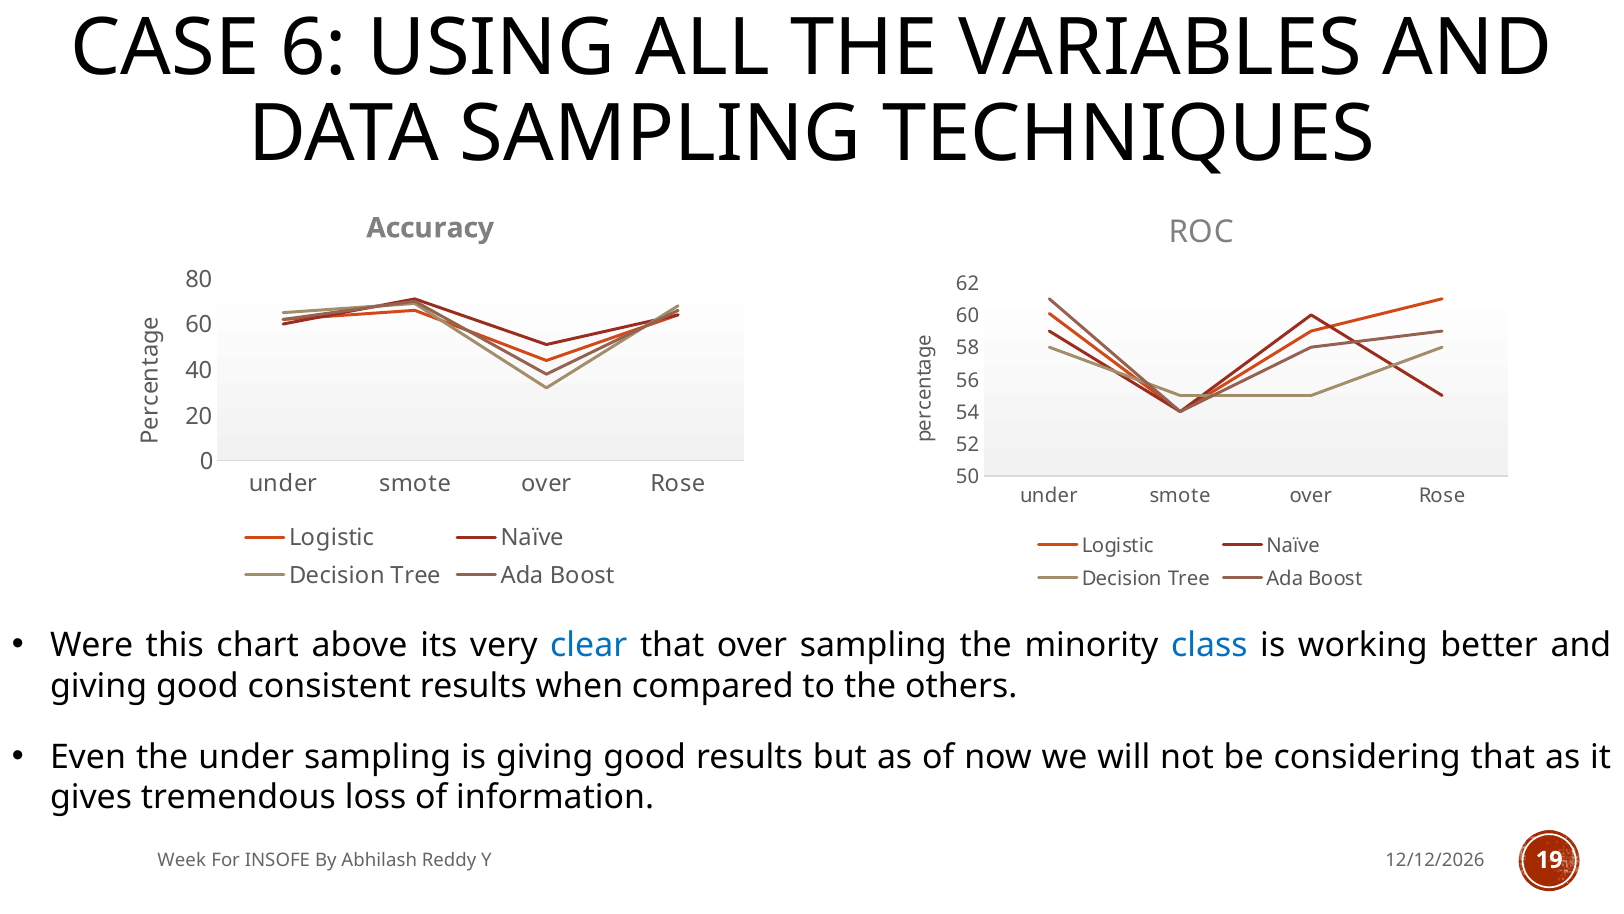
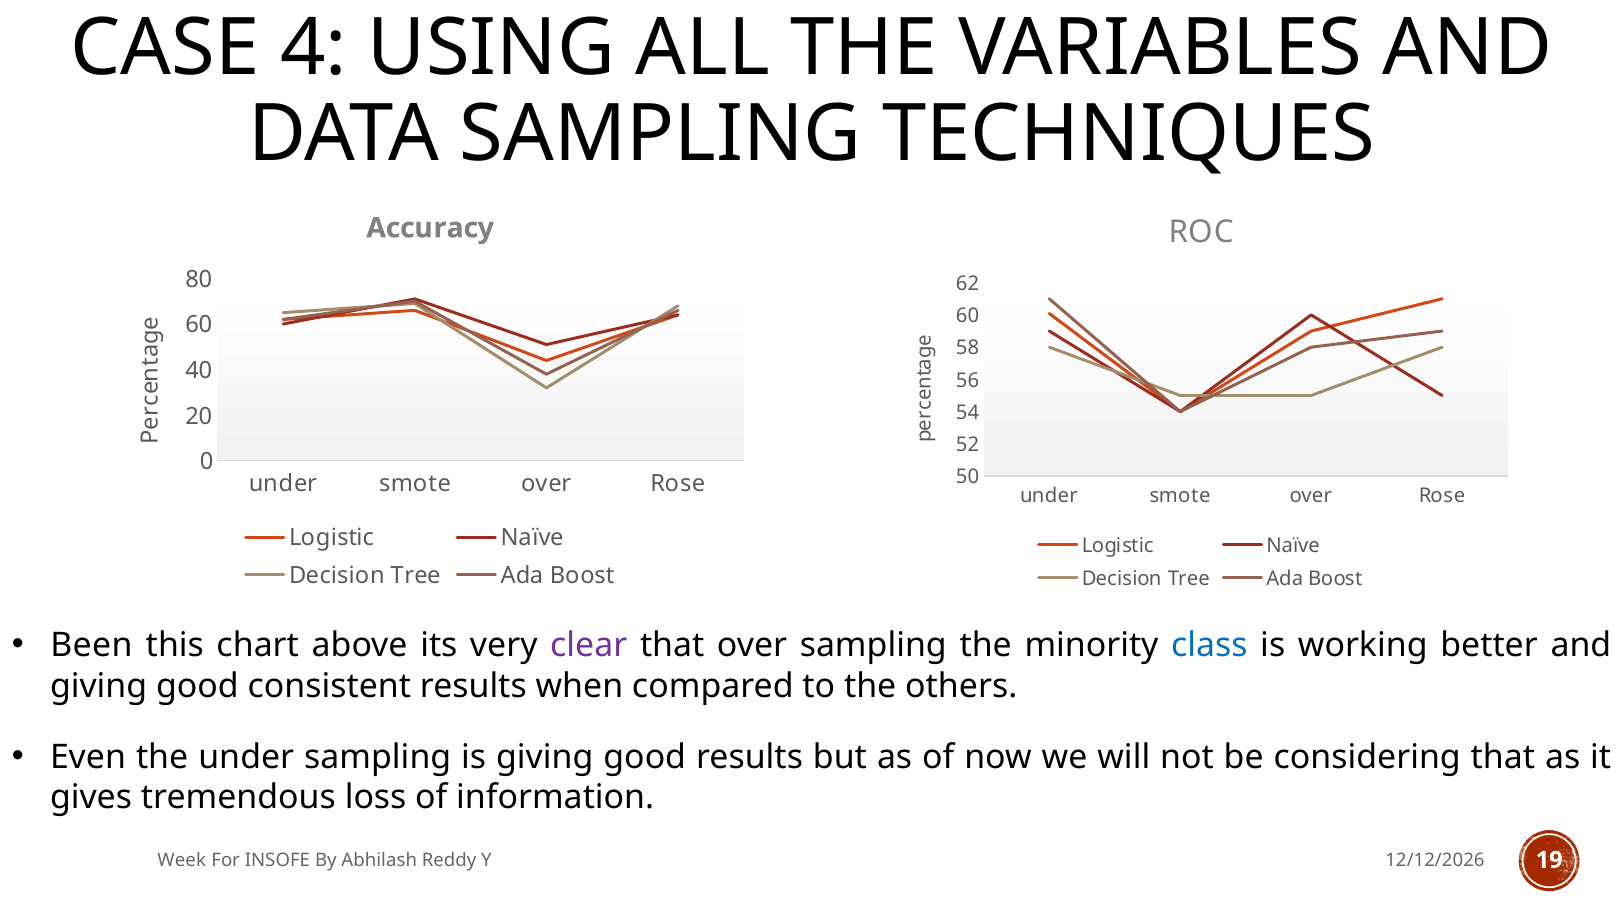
6: 6 -> 4 (314, 49)
Were: Were -> Been (91, 645)
clear colour: blue -> purple (589, 645)
